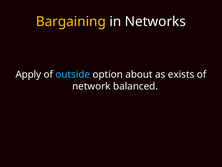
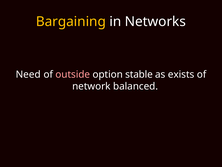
Apply: Apply -> Need (28, 74)
outside colour: light blue -> pink (73, 74)
about: about -> stable (139, 74)
